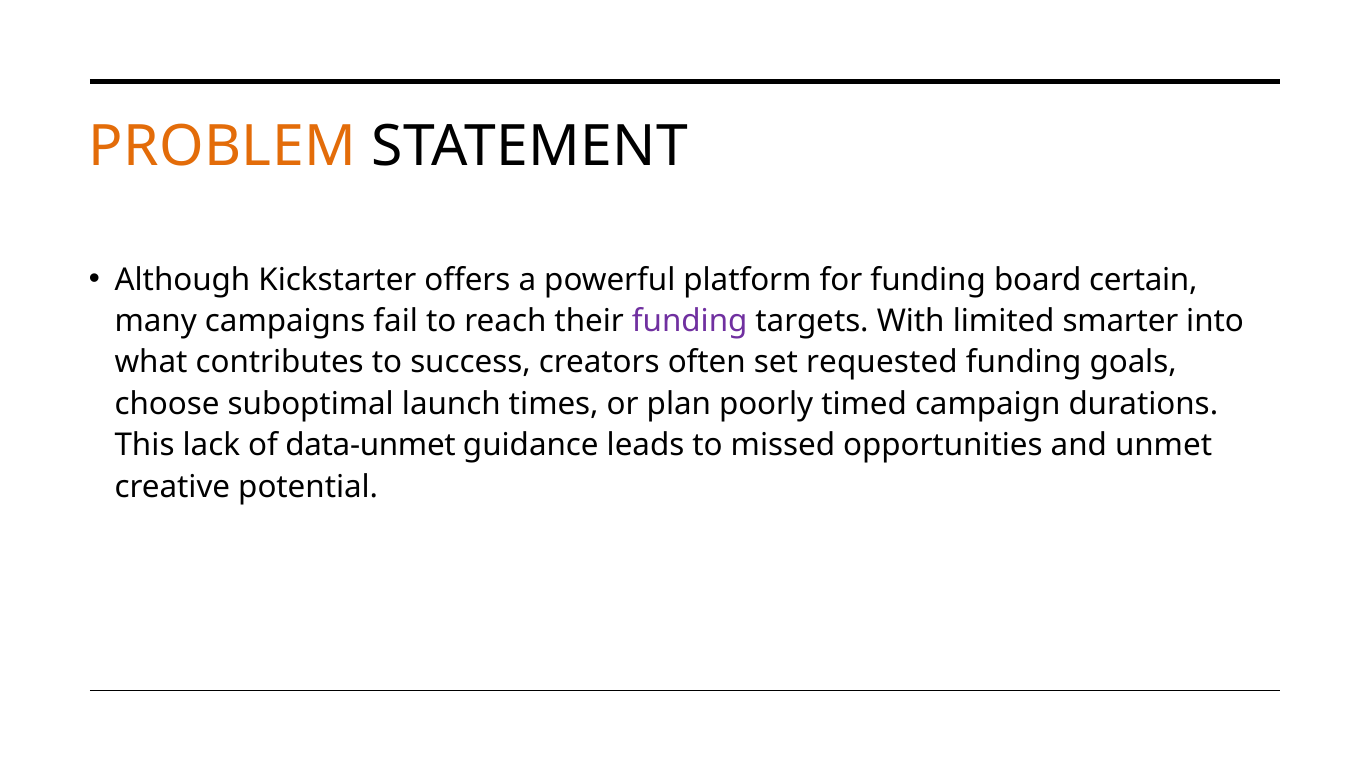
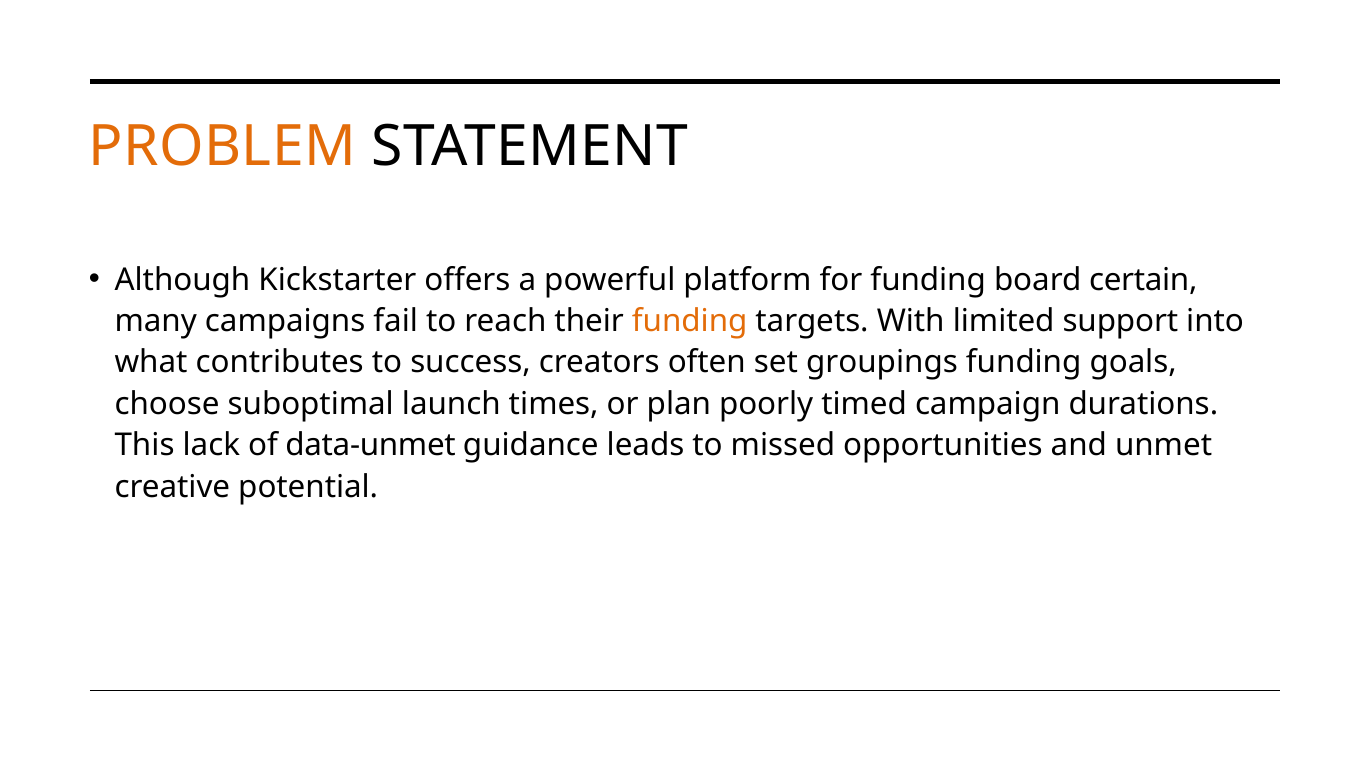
funding colour: purple -> orange (690, 321)
smarter: smarter -> support (1120, 321)
requested: requested -> groupings (882, 362)
